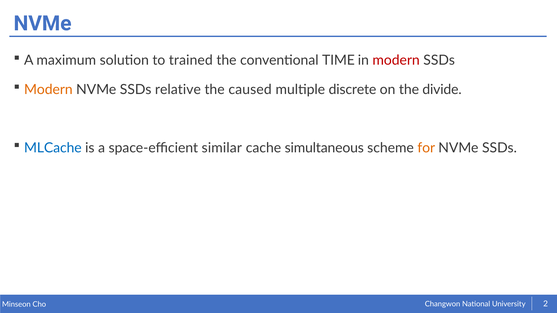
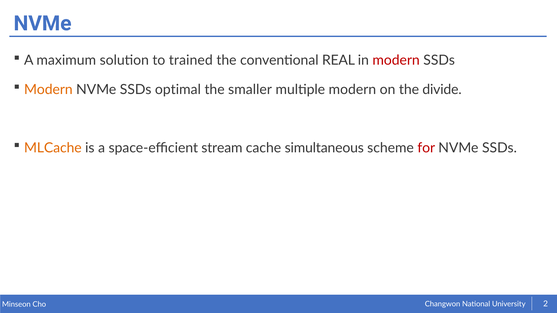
TIME: TIME -> REAL (338, 60)
relative: relative -> optimal (178, 90)
caused: caused -> smaller (250, 90)
multiple discrete: discrete -> modern (352, 90)
MLCache colour: blue -> orange (53, 148)
similar: similar -> stream (222, 148)
for colour: orange -> red (426, 148)
